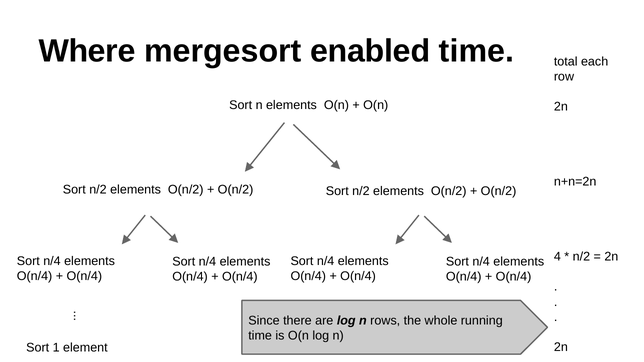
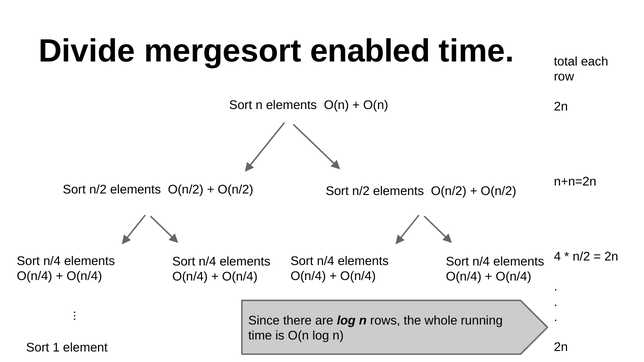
Where: Where -> Divide (87, 51)
